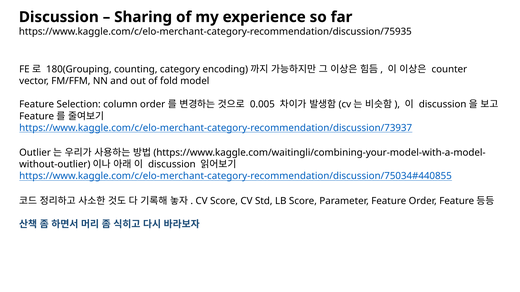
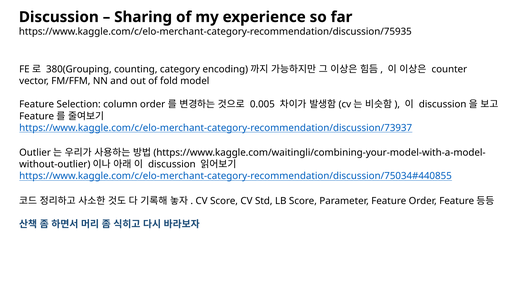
180(Grouping: 180(Grouping -> 380(Grouping (79, 70)
